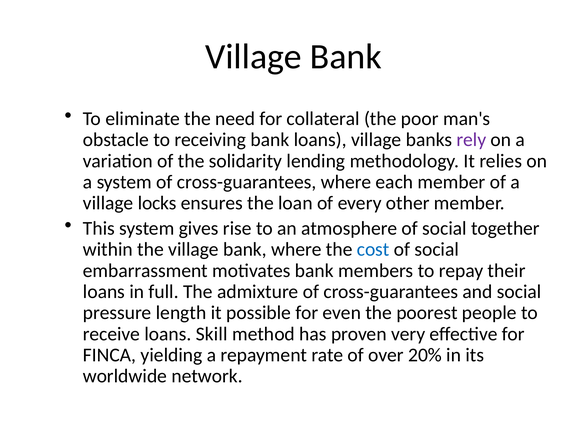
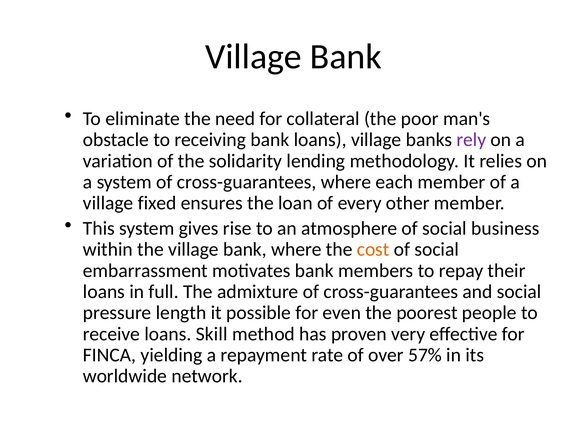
locks: locks -> fixed (157, 203)
together: together -> business (505, 229)
cost colour: blue -> orange (373, 250)
20%: 20% -> 57% (425, 355)
